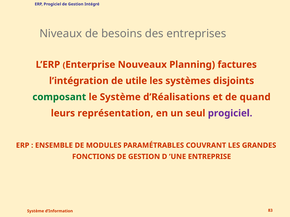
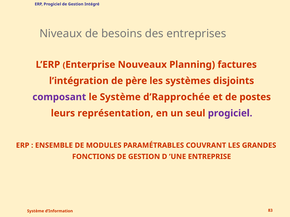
utile: utile -> père (136, 81)
composant colour: green -> purple (59, 97)
d’Réalisations: d’Réalisations -> d’Rapprochée (177, 97)
quand: quand -> postes (255, 97)
